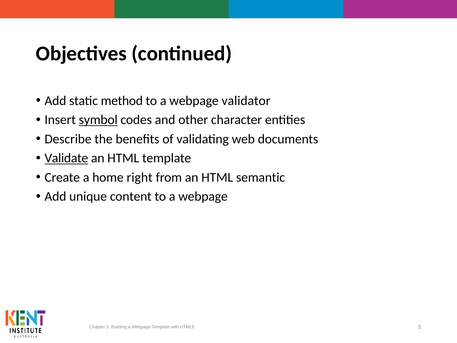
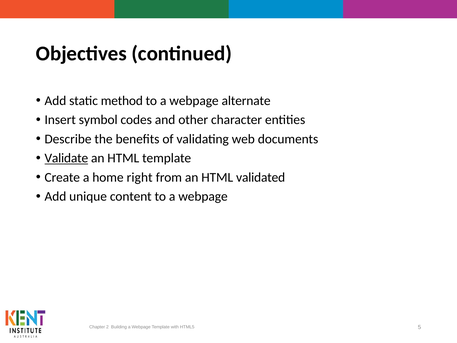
validator: validator -> alternate (246, 101)
symbol underline: present -> none (98, 120)
semantic: semantic -> validated (261, 177)
